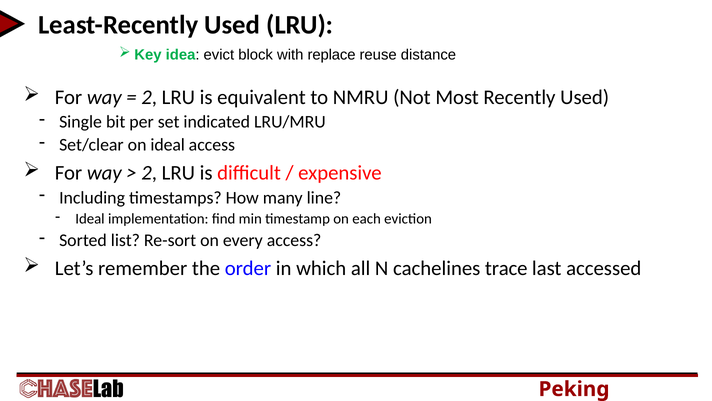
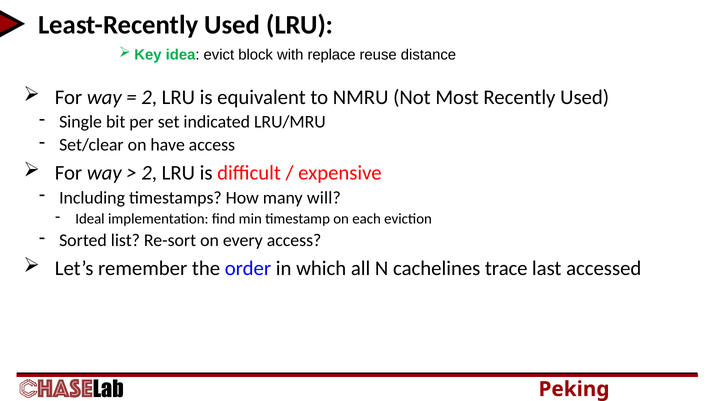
on ideal: ideal -> have (168, 145)
line: line -> will (324, 197)
